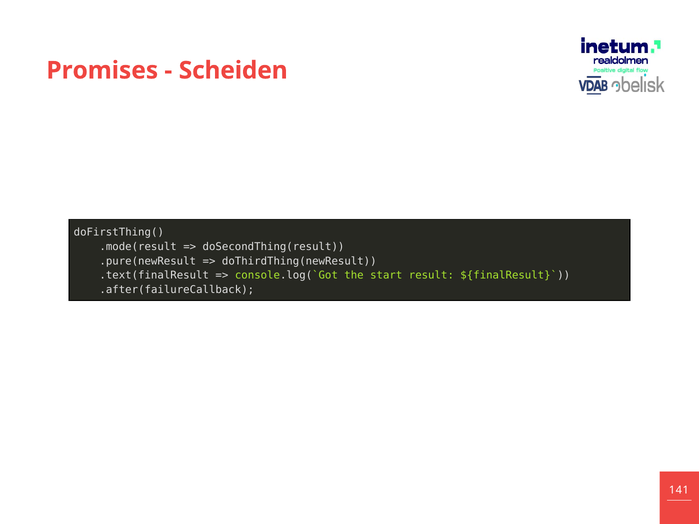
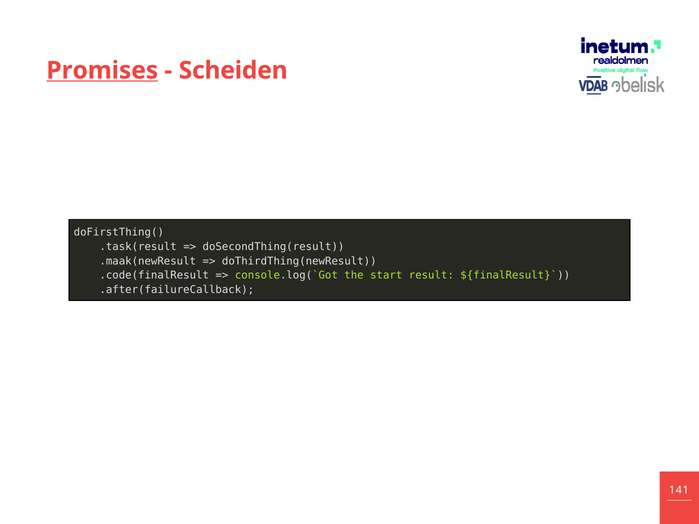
Promises underline: none -> present (102, 70)
.mode(result: .mode(result -> .task(result (138, 247)
.pure(newResult: .pure(newResult -> .maak(newResult (148, 261)
.text(finalResult: .text(finalResult -> .code(finalResult (154, 275)
